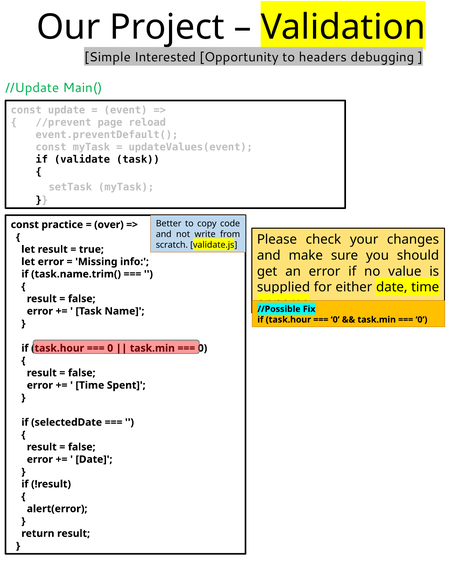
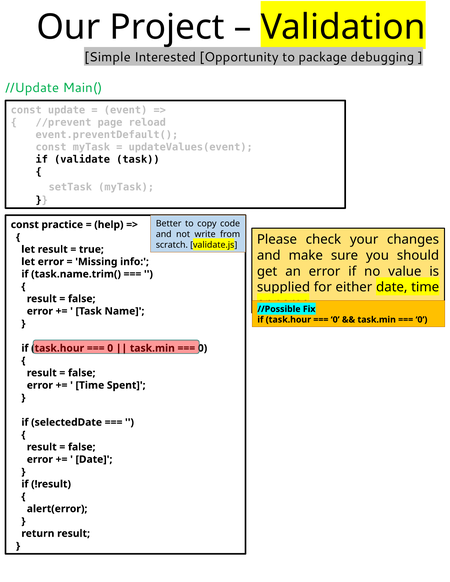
headers: headers -> package (323, 57)
over: over -> help (109, 225)
